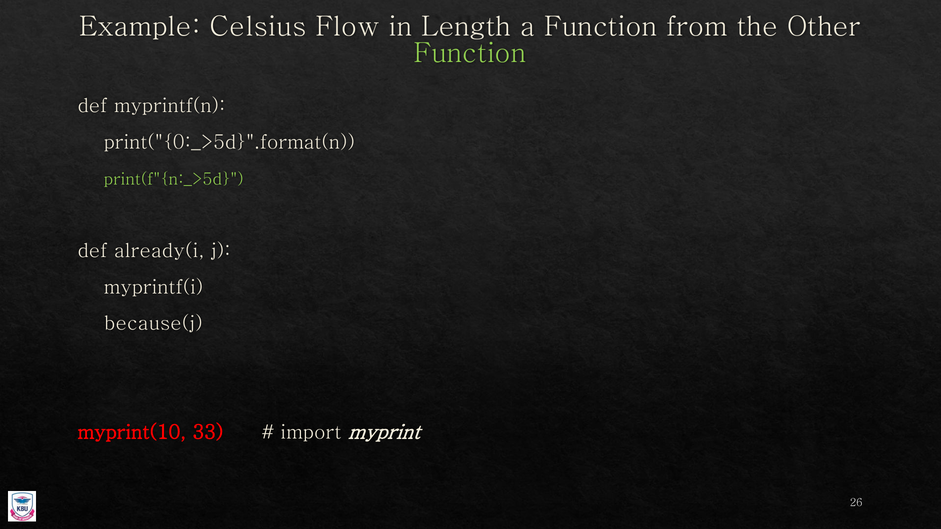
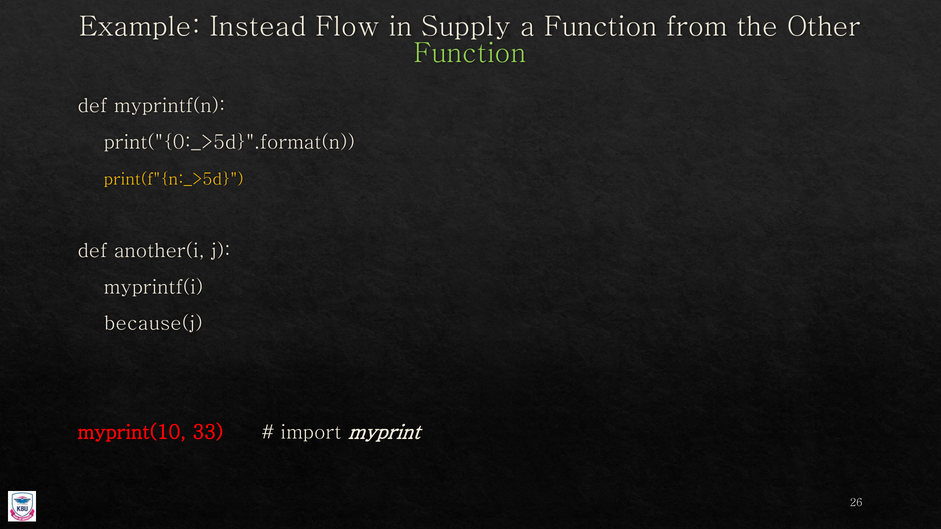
Celsius: Celsius -> Instead (258, 27)
Length: Length -> Supply (466, 27)
print(f"{n:_>5d colour: light green -> yellow (174, 180)
already(i: already(i -> another(i (159, 251)
